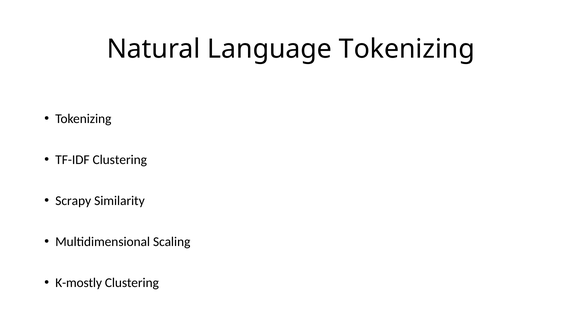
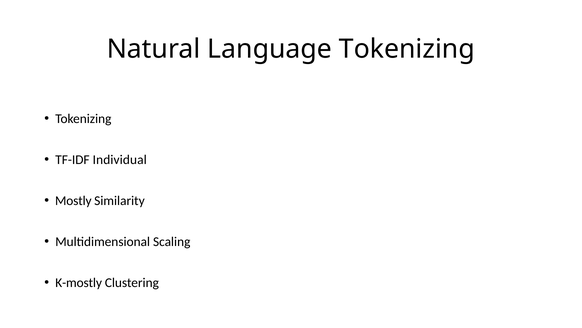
TF-IDF Clustering: Clustering -> Individual (120, 159)
Scrapy: Scrapy -> Mostly (73, 200)
